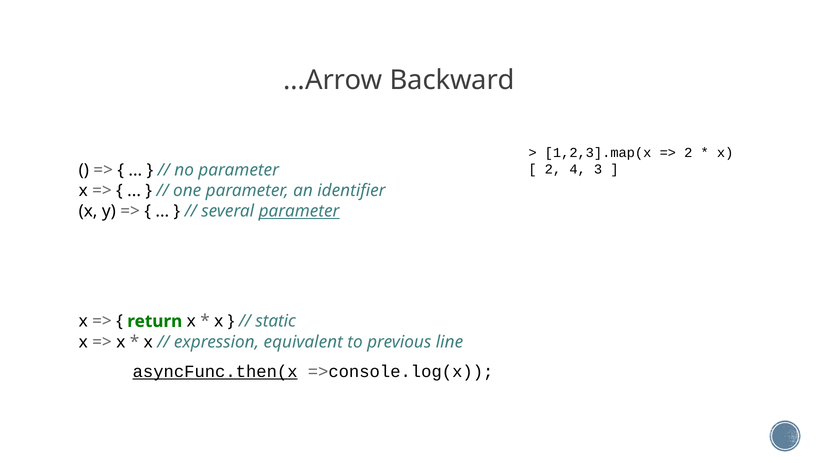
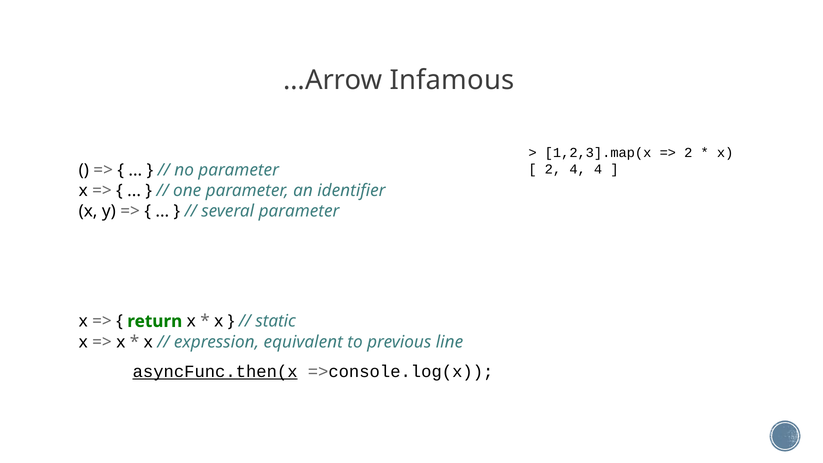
Backward: Backward -> Infamous (452, 80)
4 3: 3 -> 4 (598, 169)
parameter underline: present -> none (299, 211)
